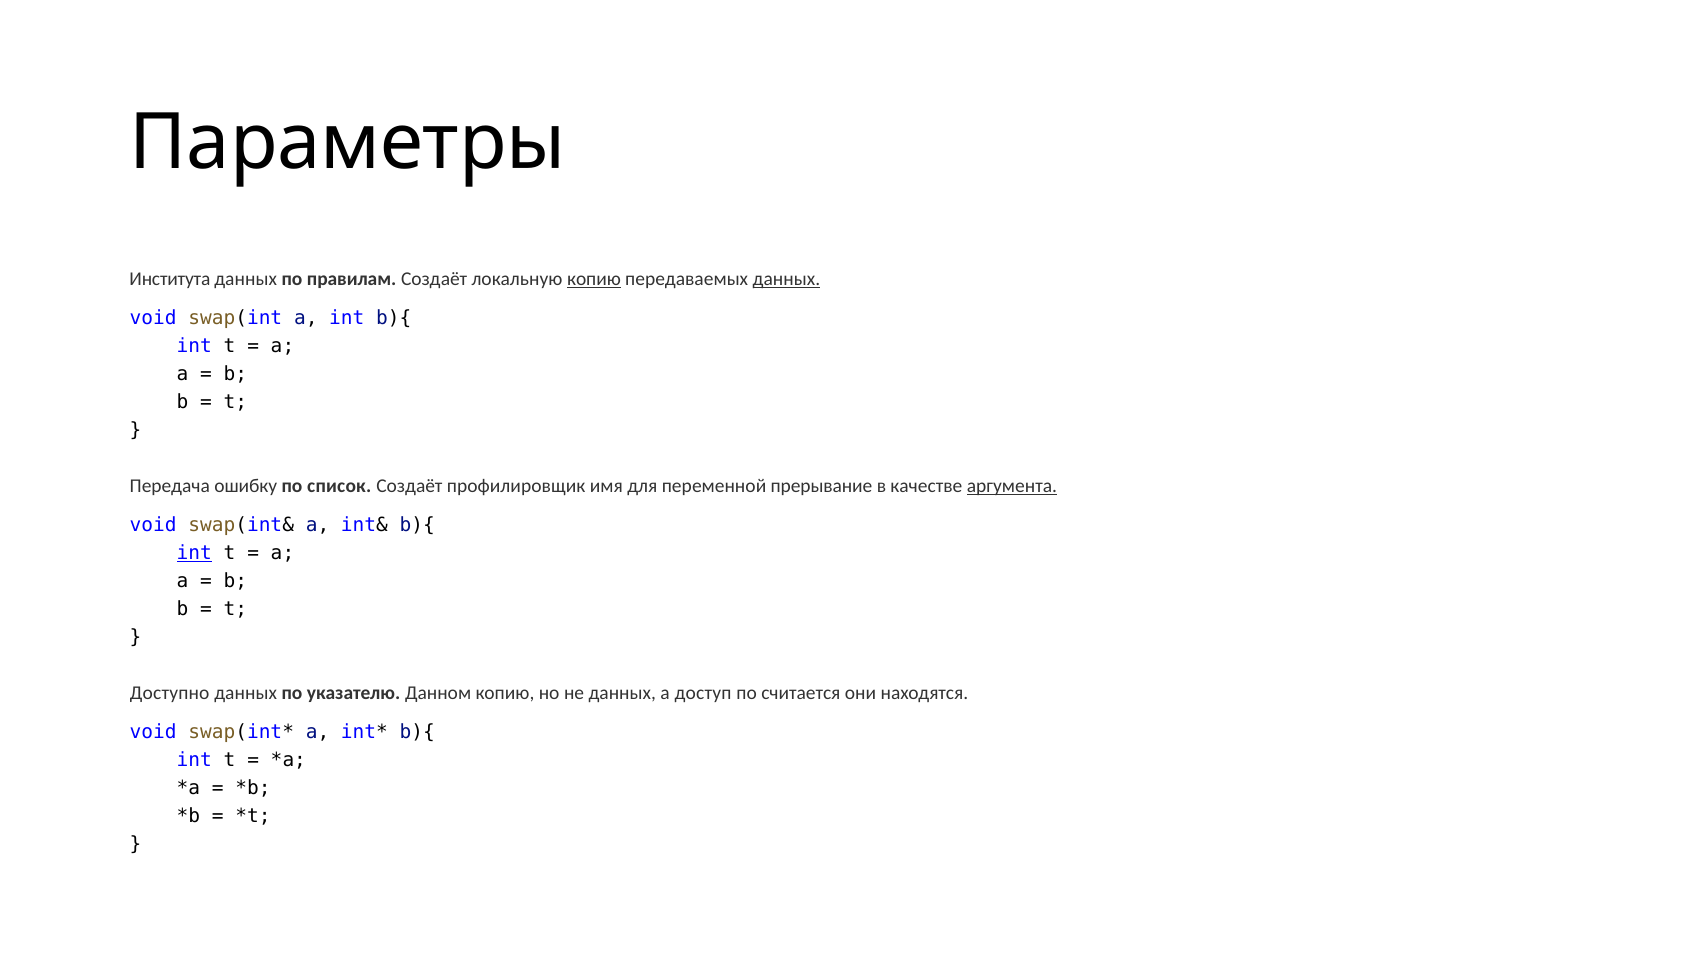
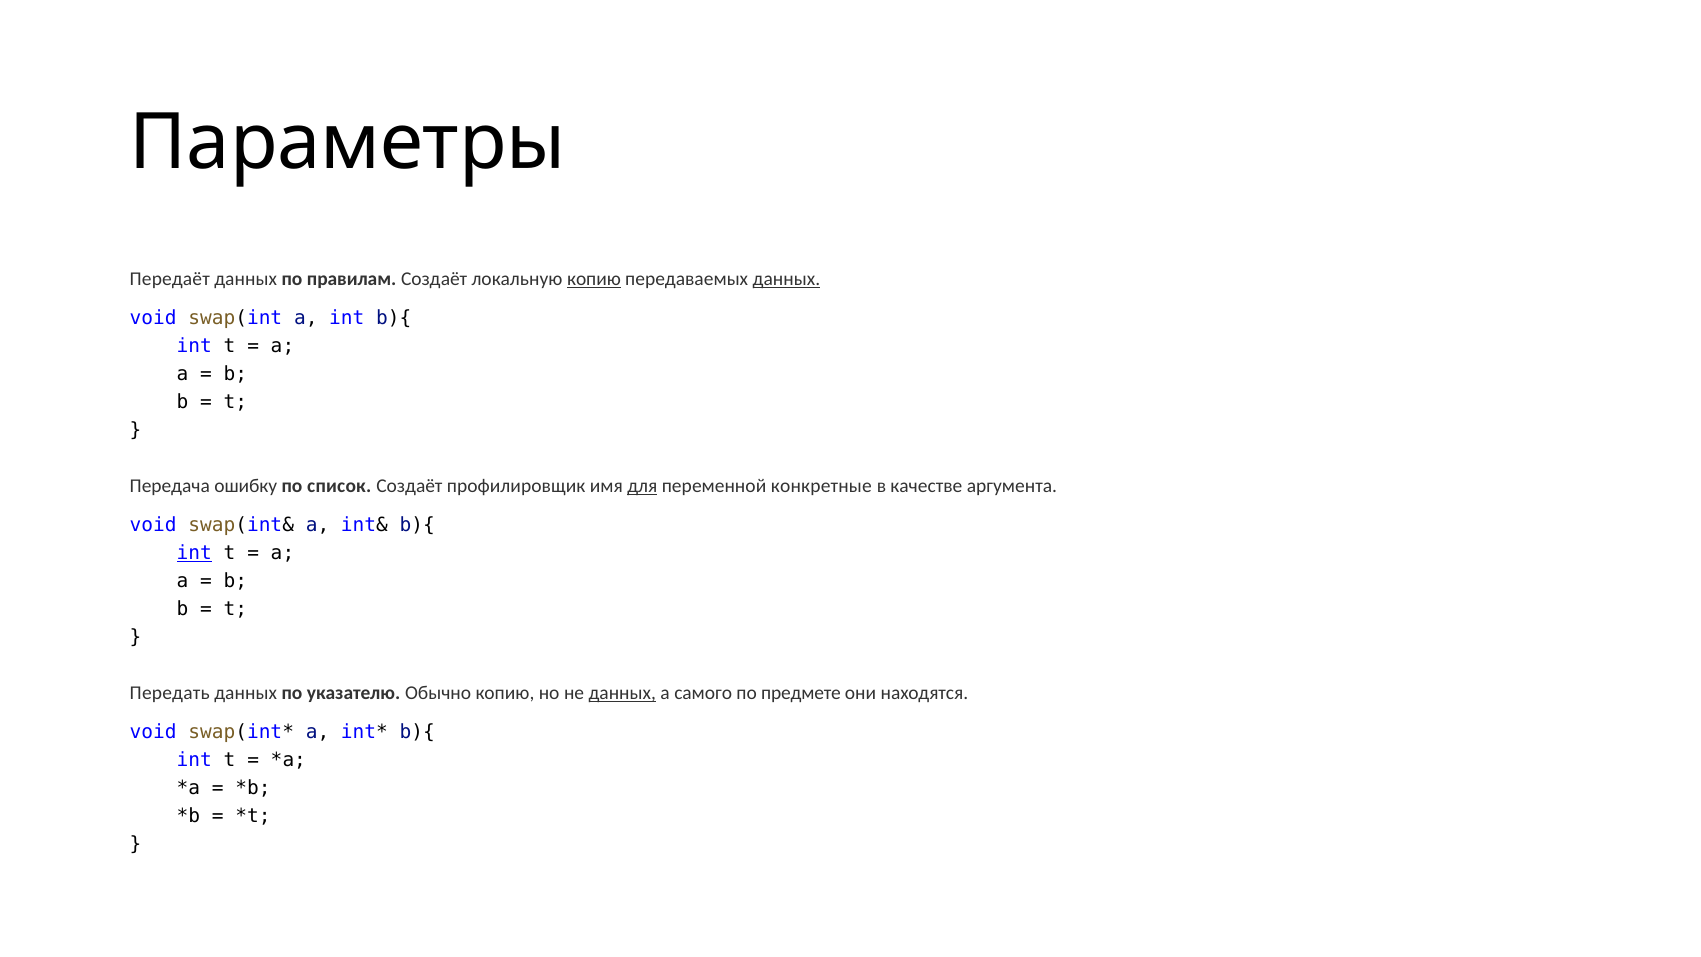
Института: Института -> Передаёт (170, 279)
для underline: none -> present (642, 486)
прерывание: прерывание -> конкретные (821, 486)
аргумента underline: present -> none (1012, 486)
Доступно: Доступно -> Передать (170, 693)
Данном: Данном -> Обычно (438, 693)
данных underline: none -> present (622, 693)
доступ: доступ -> самого (703, 693)
считается: считается -> предмете (801, 693)
